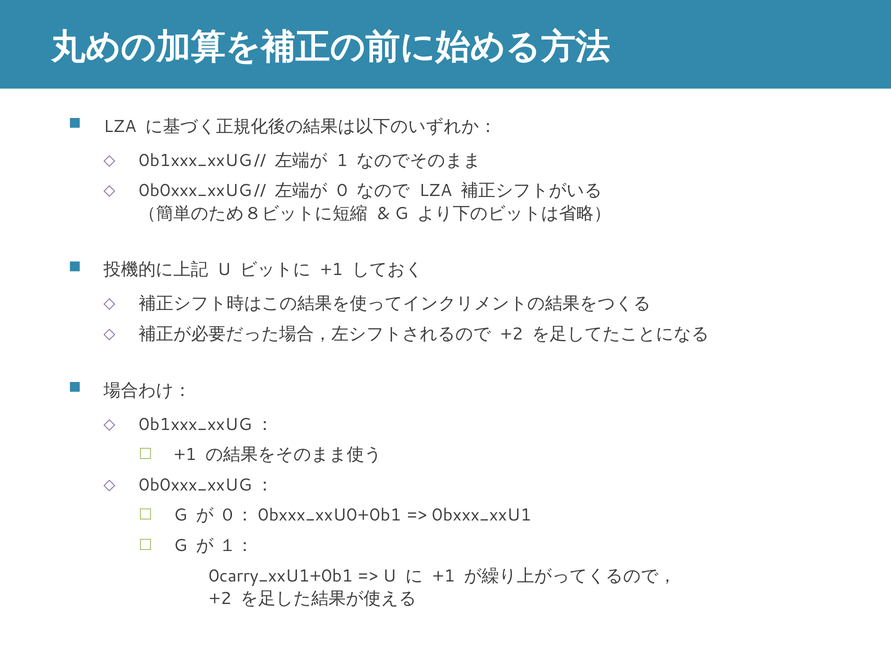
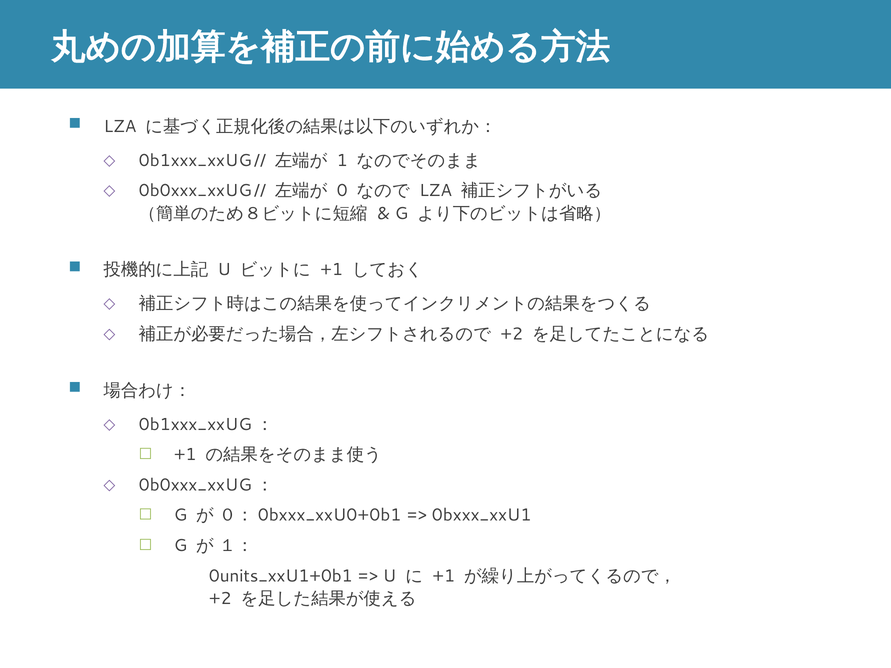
0carry_xxU1+0b1: 0carry_xxU1+0b1 -> 0units_xxU1+0b1 (281, 576)
